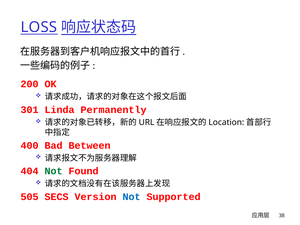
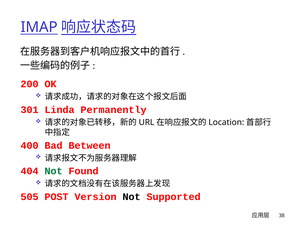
LOSS: LOSS -> IMAP (39, 27)
SECS: SECS -> POST (57, 197)
Not colour: blue -> black (132, 197)
